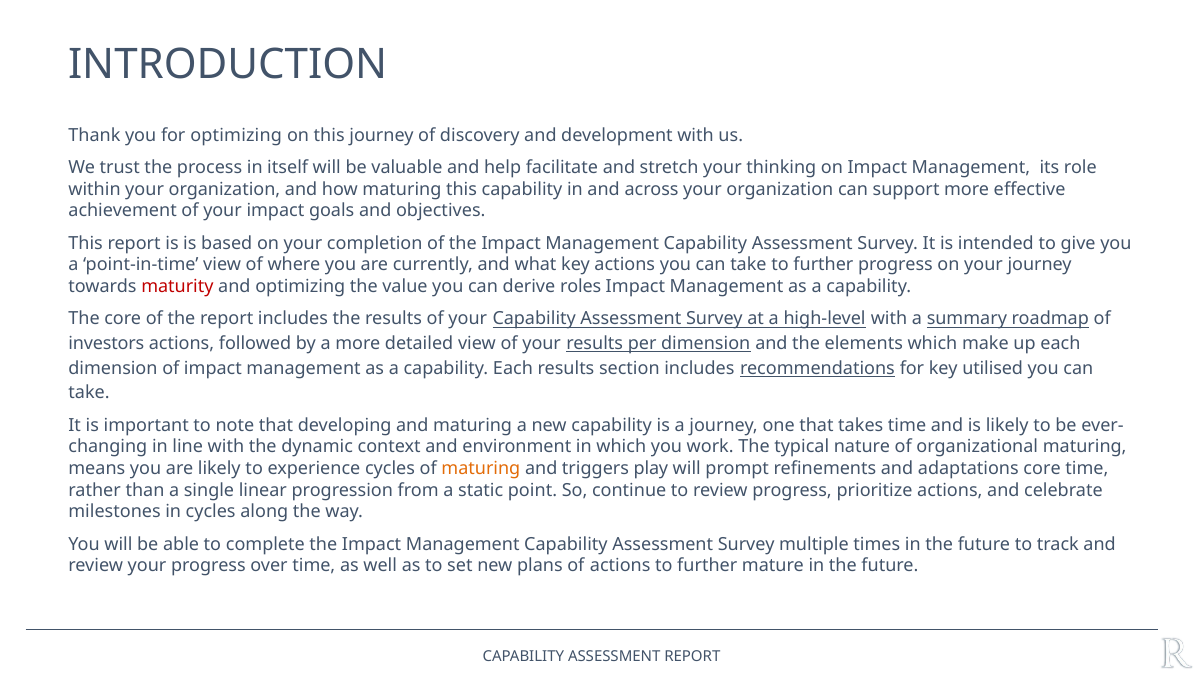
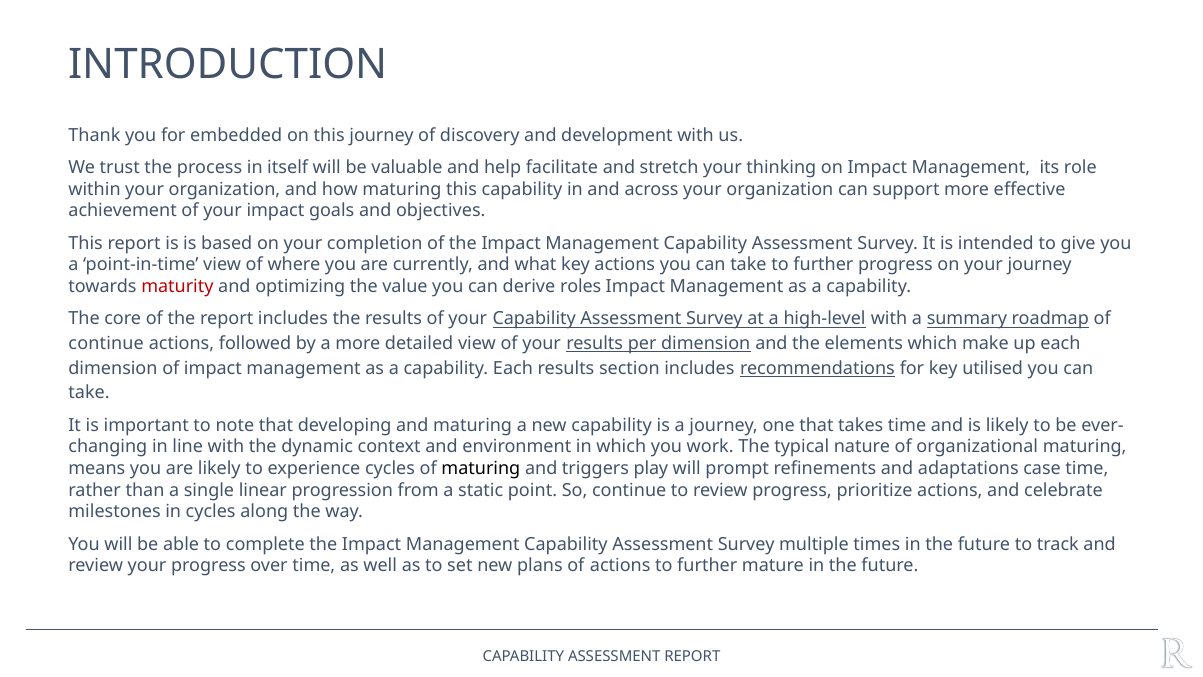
for optimizing: optimizing -> embedded (236, 135)
investors: investors -> continue (106, 343)
maturing colour: orange -> black (481, 468)
adaptations core: core -> case (1042, 468)
